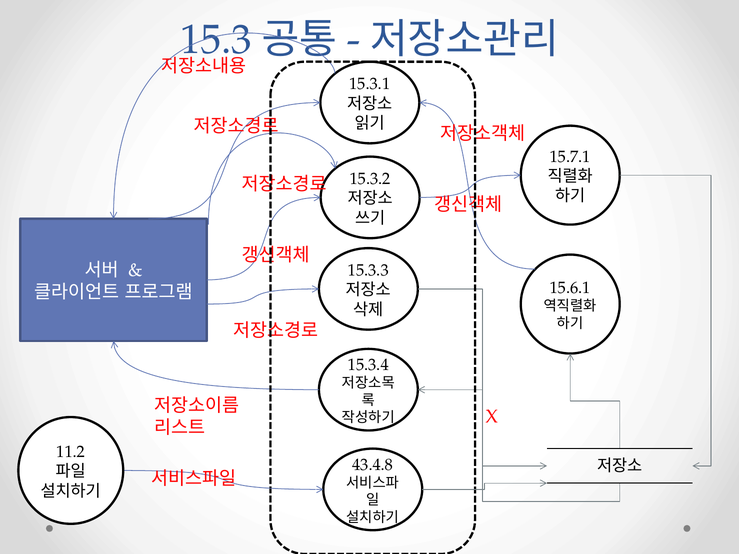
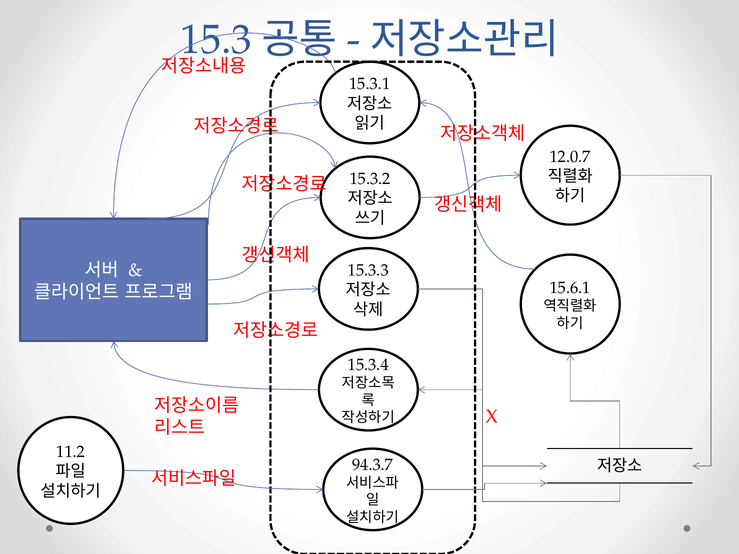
15.7.1: 15.7.1 -> 12.0.7 (570, 157)
43.4.8: 43.4.8 -> 94.3.7 (373, 465)
